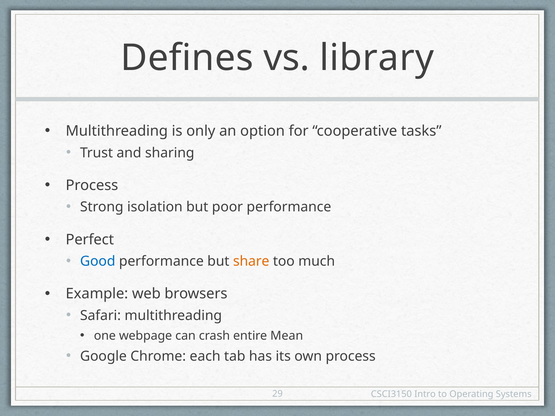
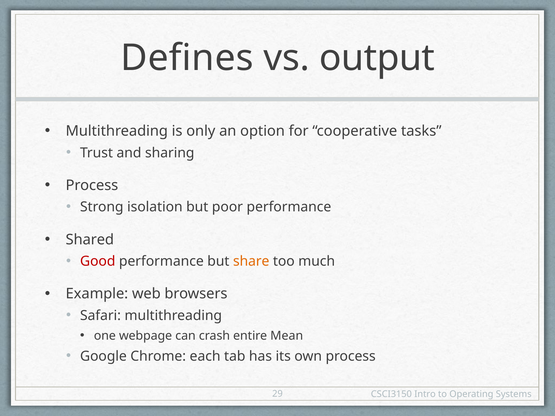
library: library -> output (377, 58)
Perfect: Perfect -> Shared (90, 240)
Good colour: blue -> red (98, 261)
